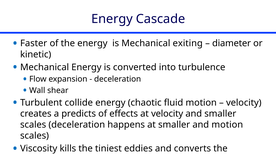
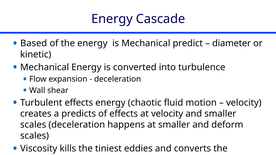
Faster: Faster -> Based (34, 43)
exiting: exiting -> predict (188, 43)
Turbulent collide: collide -> effects (79, 103)
and motion: motion -> deform (227, 125)
